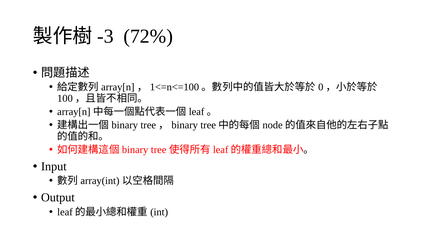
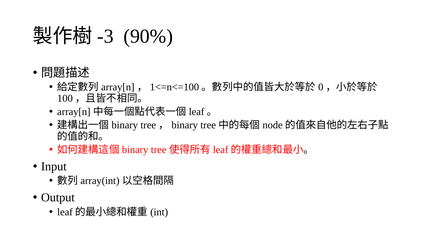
72%: 72% -> 90% (148, 36)
